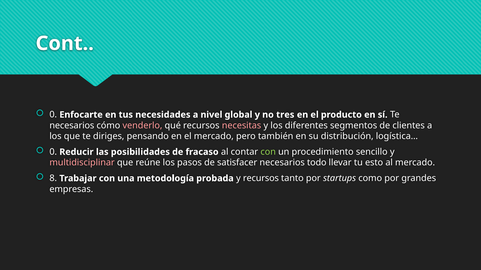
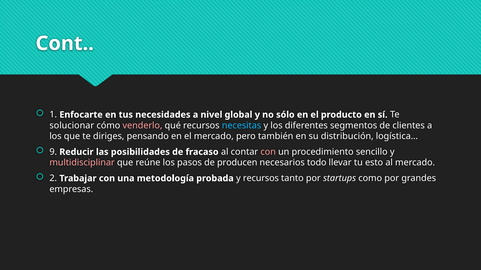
0: 0 -> 1 (53, 115)
tres: tres -> sólo (285, 115)
necesarios: necesarios -> solucionar (72, 126)
necesitas colour: pink -> light blue (242, 126)
0: 0 -> 9 (53, 152)
con colour: light green -> pink (268, 152)
satisfacer: satisfacer -> producen (237, 163)
8: 8 -> 2 (53, 179)
